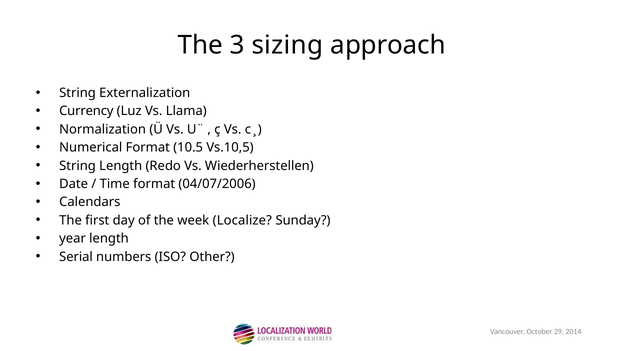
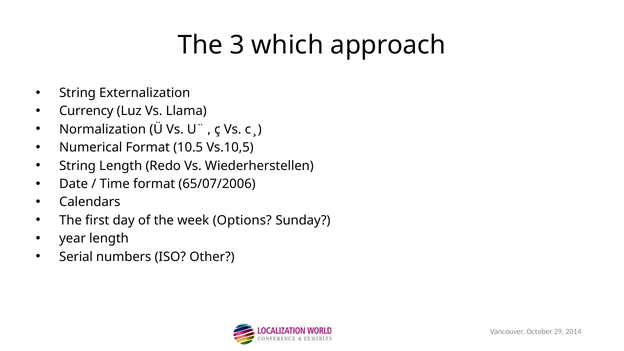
sizing: sizing -> which (287, 45)
04/07/2006: 04/07/2006 -> 65/07/2006 (217, 184)
Localize: Localize -> Options (242, 220)
